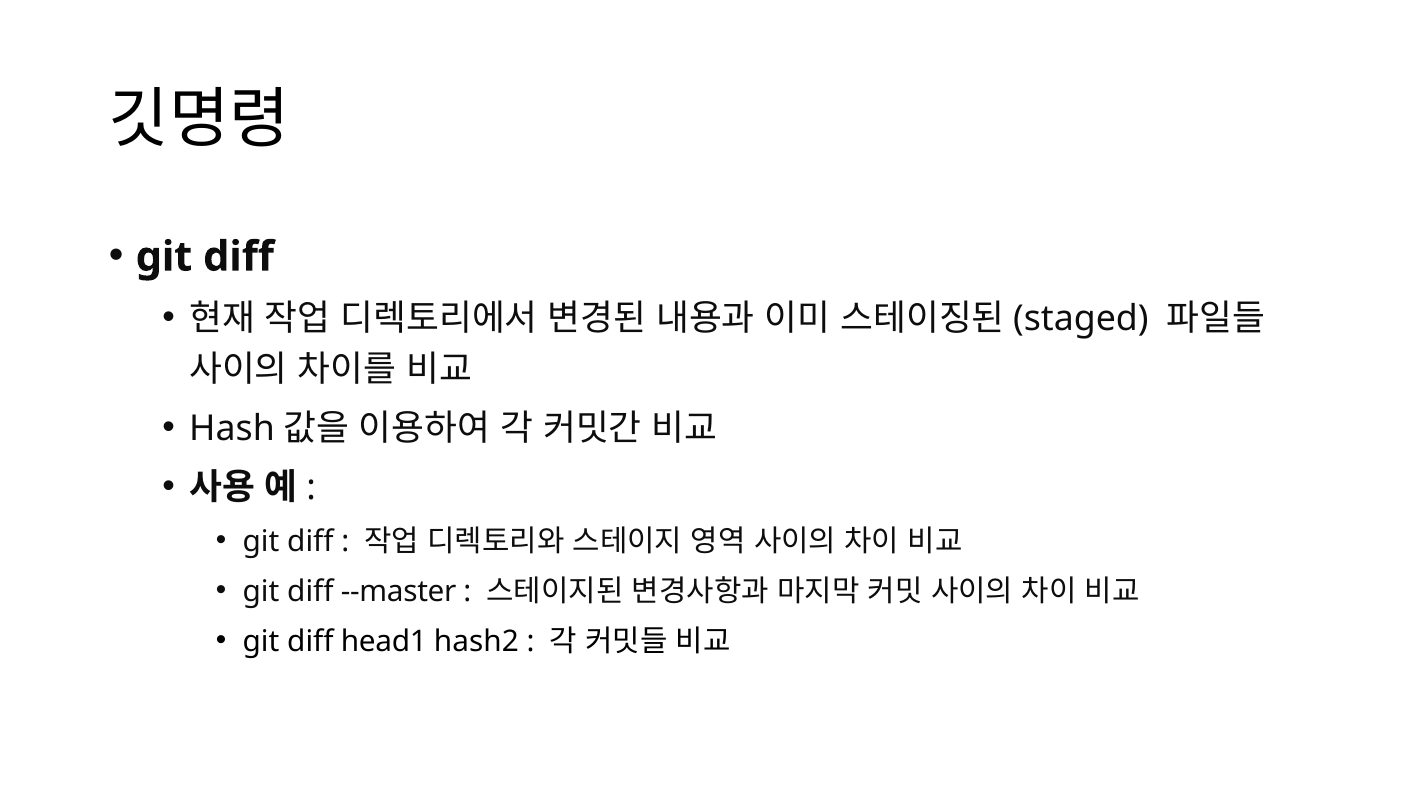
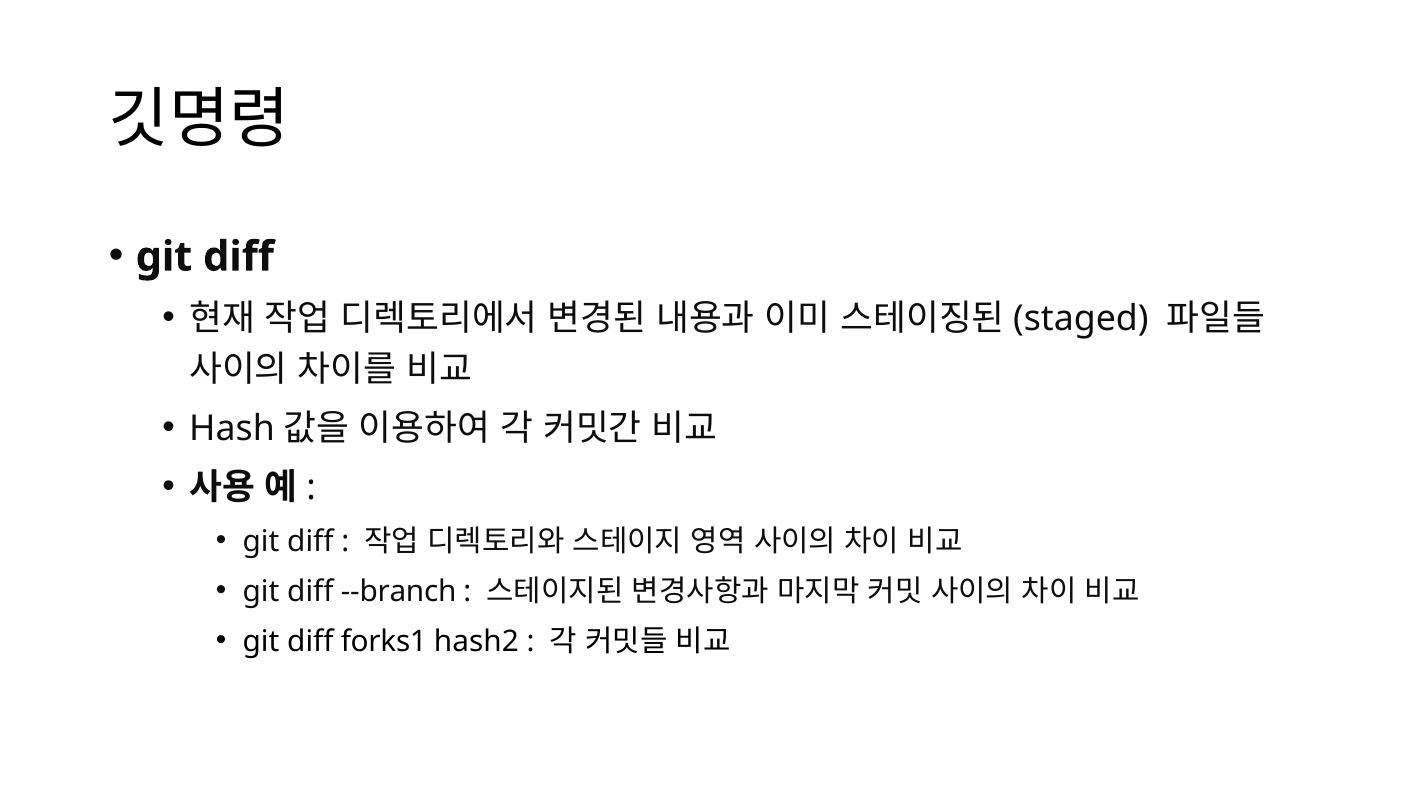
--master: --master -> --branch (399, 592)
head1: head1 -> forks1 (384, 642)
